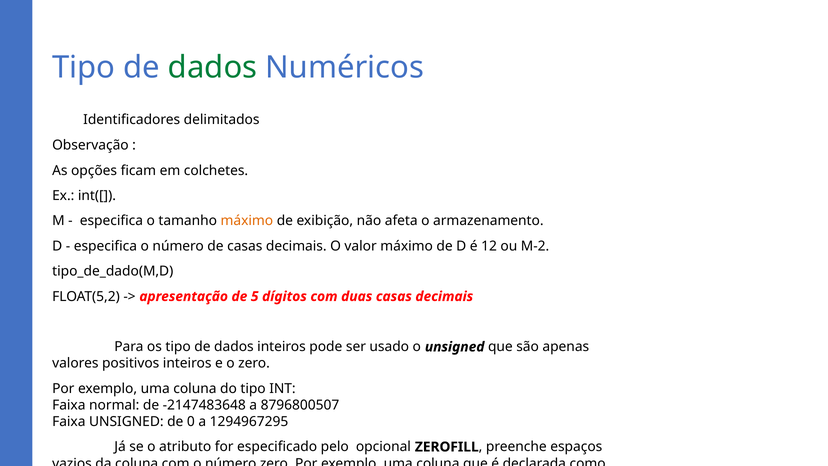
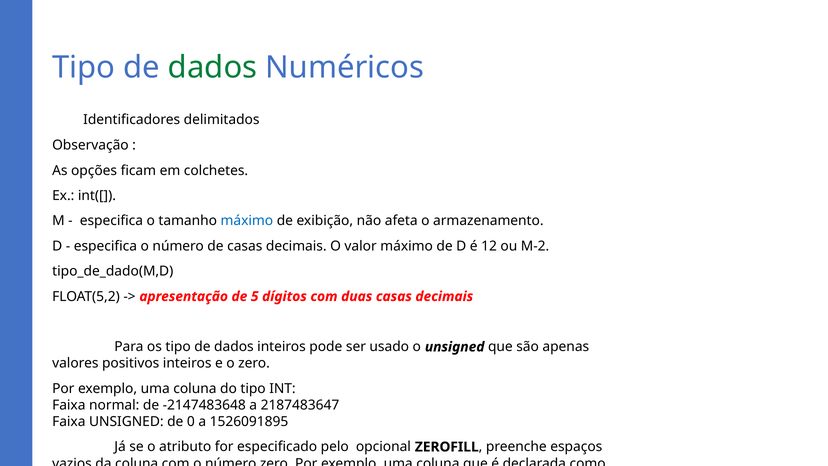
máximo colour: orange -> blue (247, 221)
8796800507: 8796800507 -> 2187483647 (300, 405)
1294967295: 1294967295 -> 1526091895 (249, 422)
